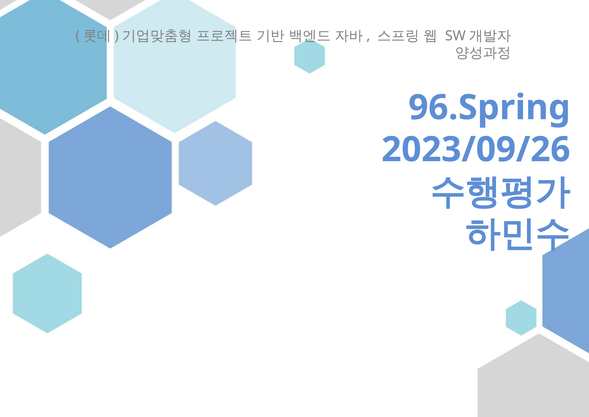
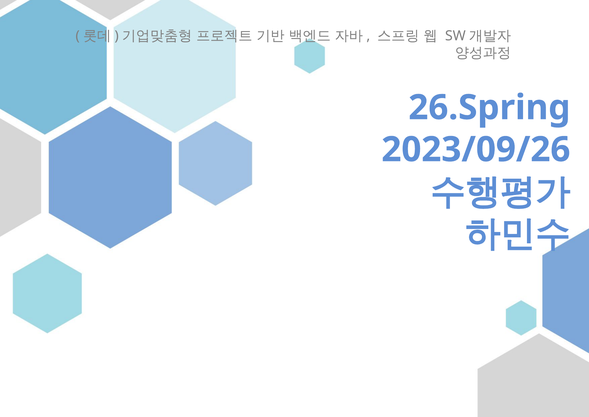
96.Spring: 96.Spring -> 26.Spring (489, 107)
